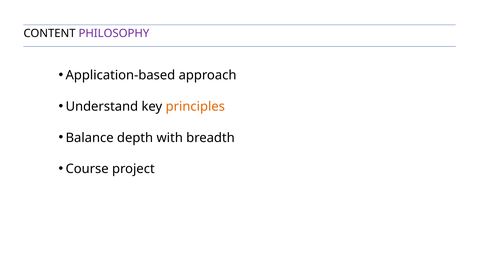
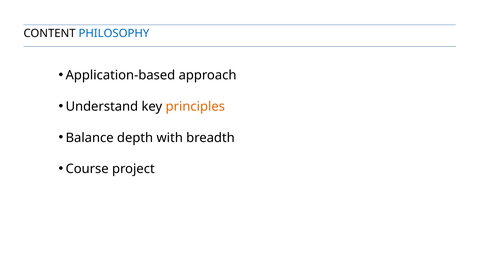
PHILOSOPHY colour: purple -> blue (114, 33)
